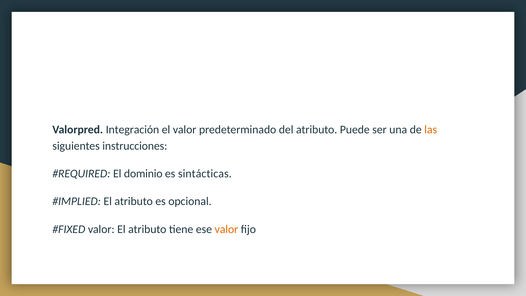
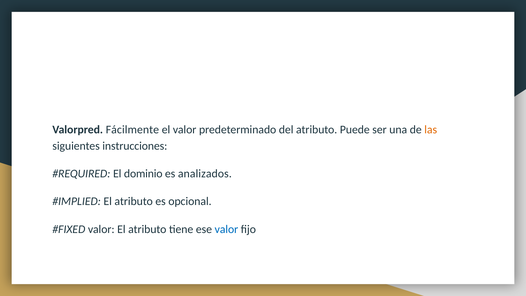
Integración: Integración -> Fácilmente (132, 130)
sintácticas: sintácticas -> analizados (205, 174)
valor colour: orange -> blue (226, 229)
